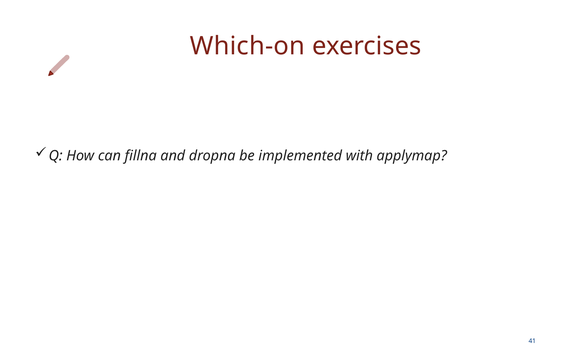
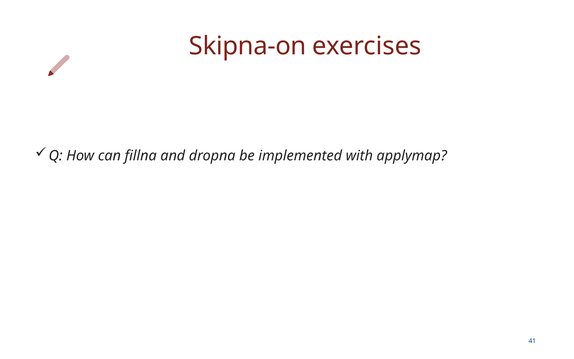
Which-on: Which-on -> Skipna-on (248, 46)
